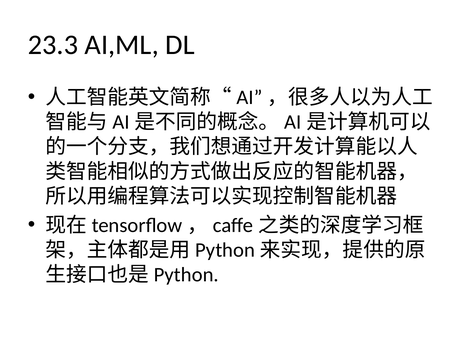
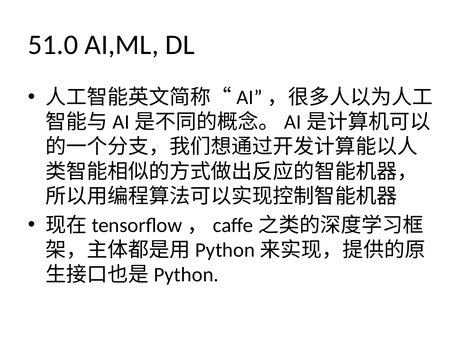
23.3: 23.3 -> 51.0 (53, 45)
